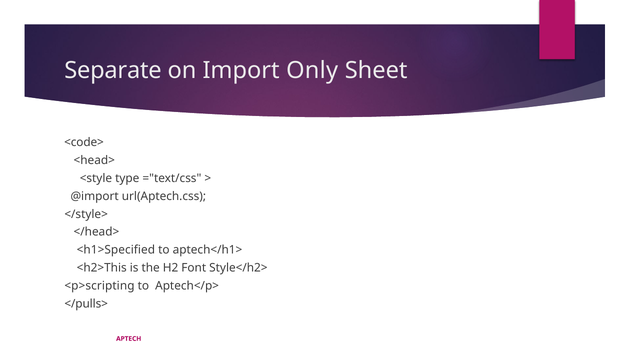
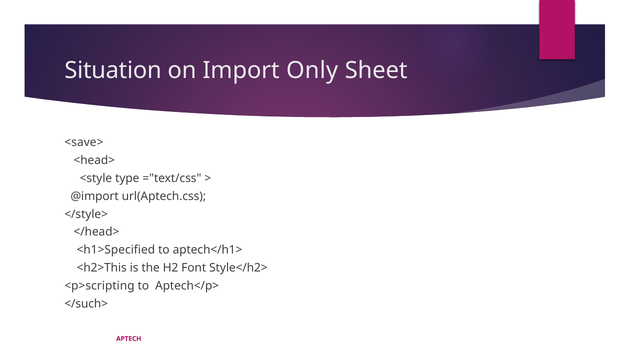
Separate: Separate -> Situation (113, 70)
<code>: <code> -> <save> (84, 142)
</pulls>: </pulls> -> </such> (86, 303)
